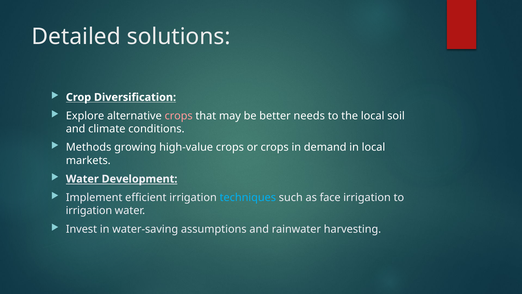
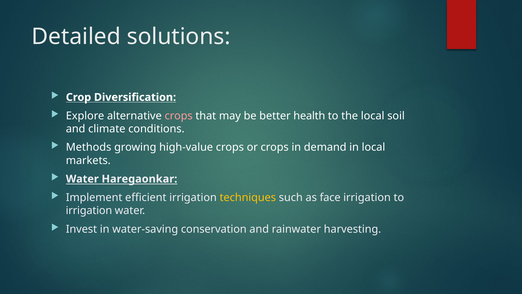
needs: needs -> health (309, 116)
Development: Development -> Haregaonkar (139, 179)
techniques colour: light blue -> yellow (248, 197)
assumptions: assumptions -> conservation (214, 229)
